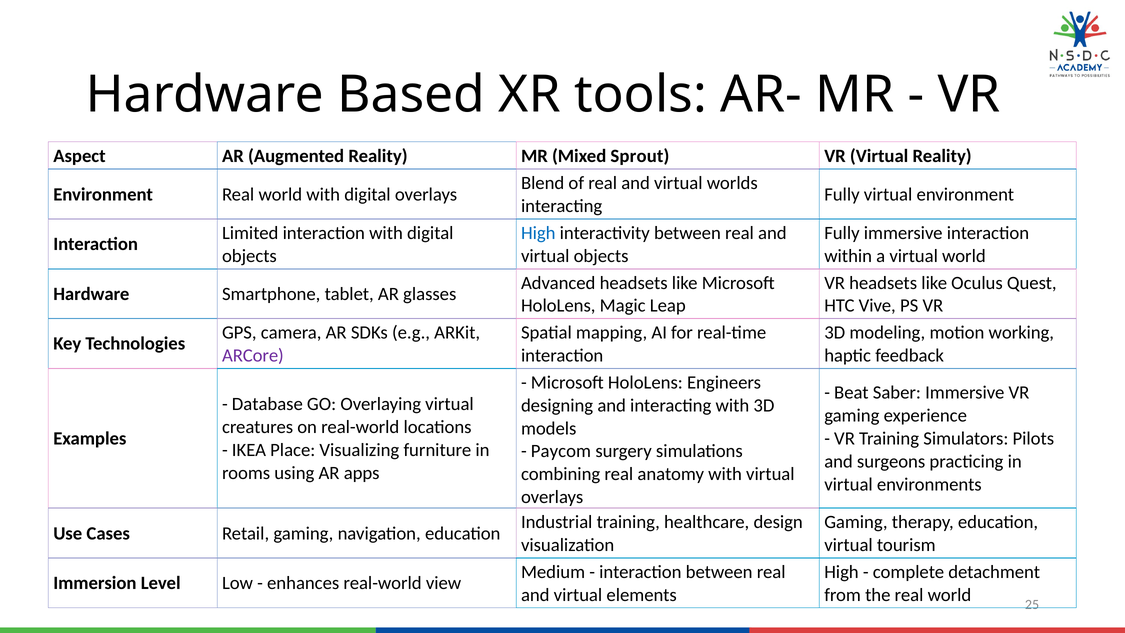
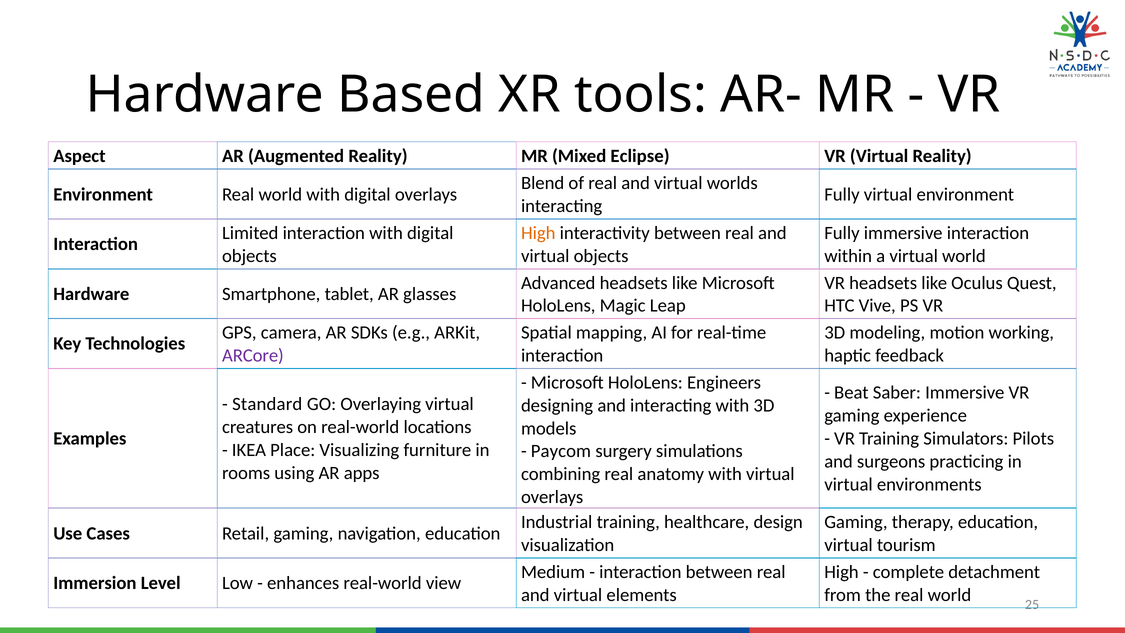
Sprout: Sprout -> Eclipse (640, 156)
High colour: blue -> orange (538, 233)
Database: Database -> Standard (267, 404)
